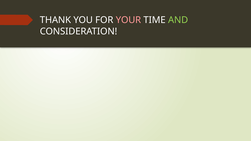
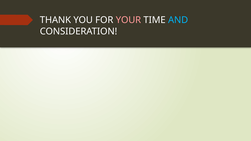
AND colour: light green -> light blue (178, 20)
